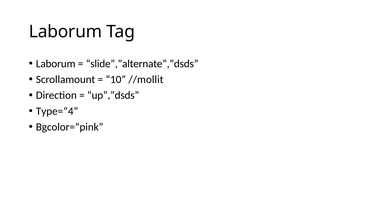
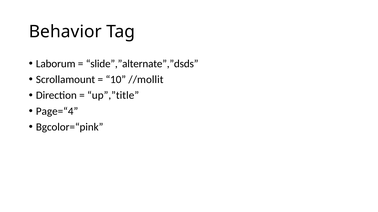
Laborum: Laborum -> Behavior (65, 32)
up”,”dsds: up”,”dsds -> up”,”title (113, 96)
Type=“4: Type=“4 -> Page=“4 (57, 111)
